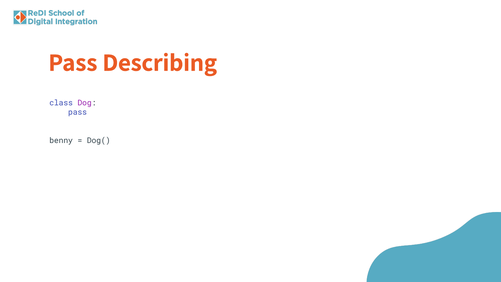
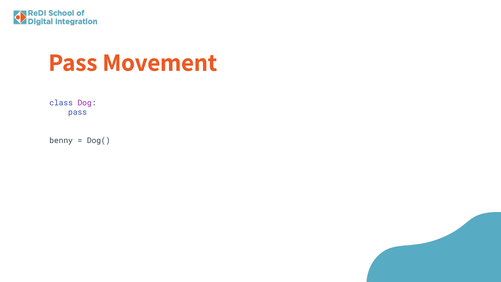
Describing: Describing -> Movement (160, 63)
